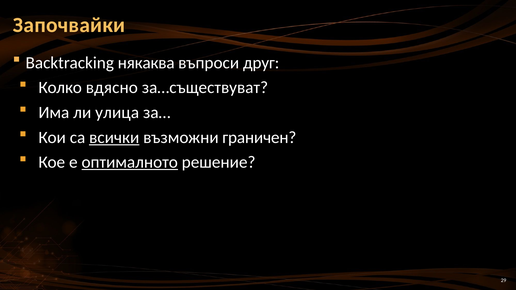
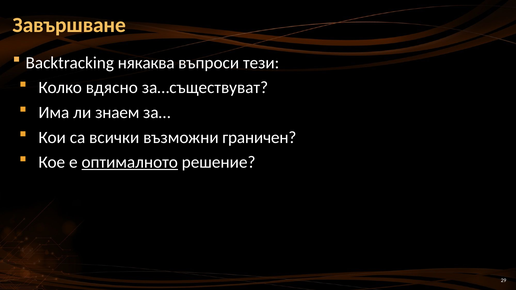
Започвайки: Започвайки -> Завършване (69, 25)
друг: друг -> тези (261, 63)
улица: улица -> знаем (117, 113)
всички underline: present -> none (114, 138)
